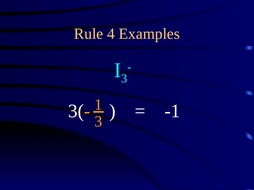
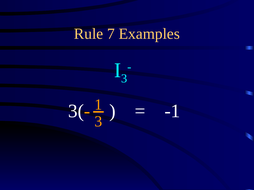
4: 4 -> 7 (111, 34)
